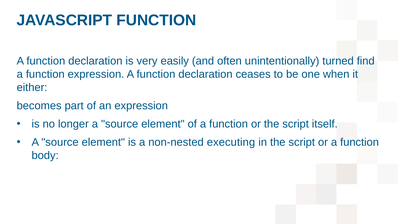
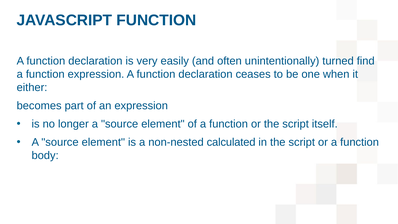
executing: executing -> calculated (231, 142)
